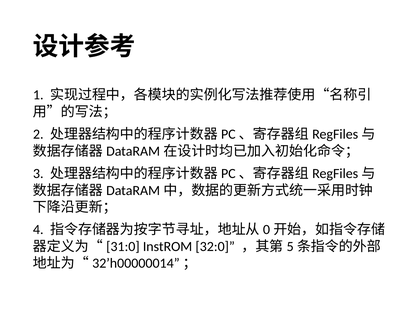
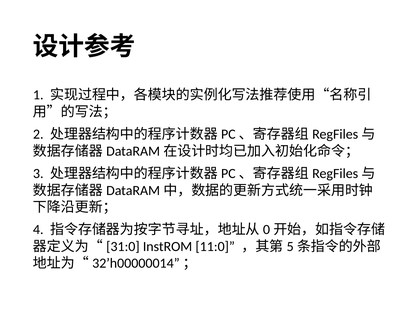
32:0: 32:0 -> 11:0 (215, 247)
